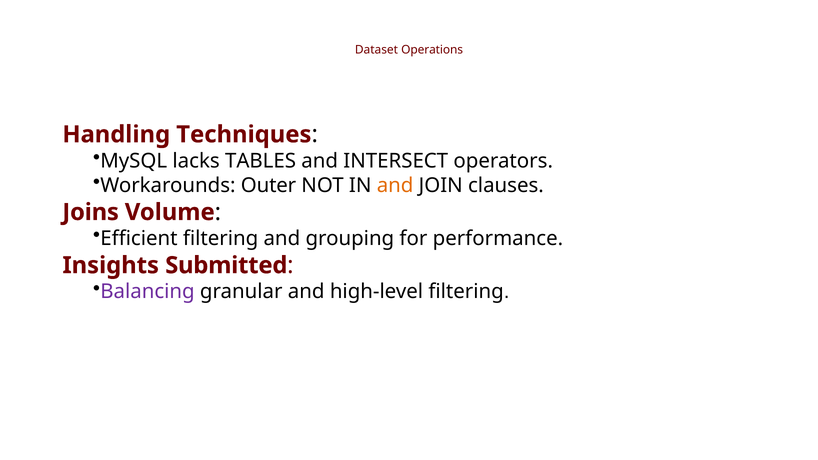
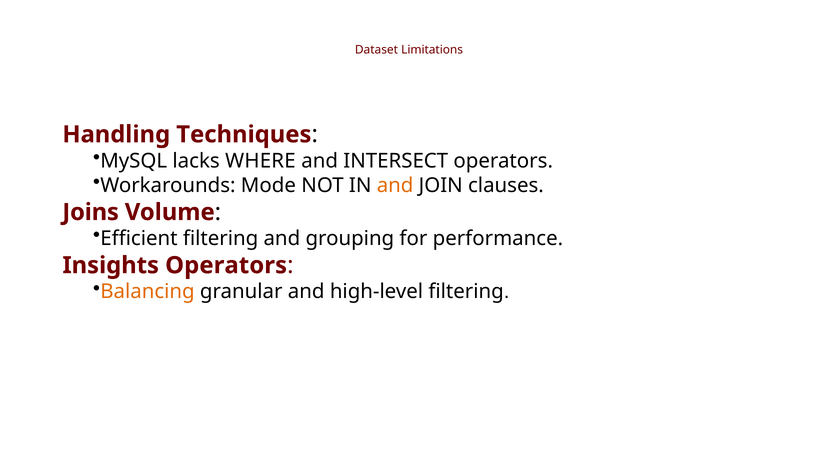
Operations: Operations -> Limitations (432, 50)
TABLES: TABLES -> WHERE (260, 161)
Outer: Outer -> Mode (268, 185)
Insights Submitted: Submitted -> Operators (226, 265)
Balancing colour: purple -> orange (147, 292)
